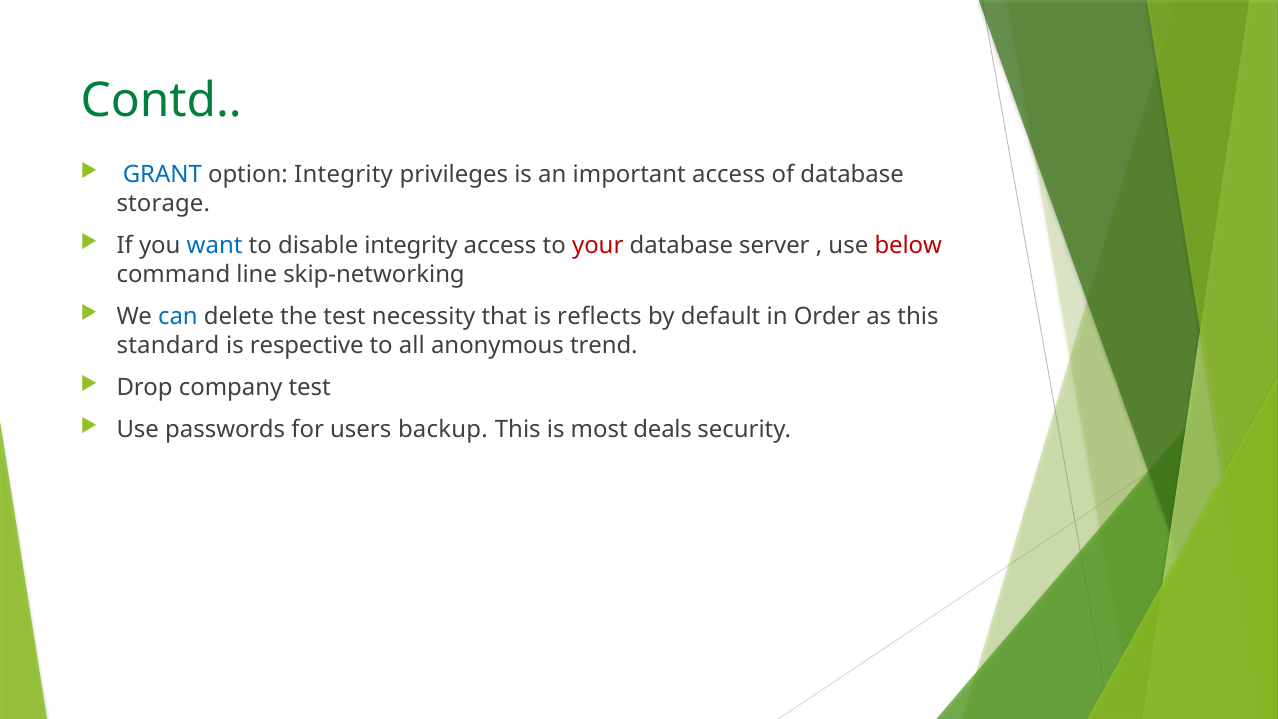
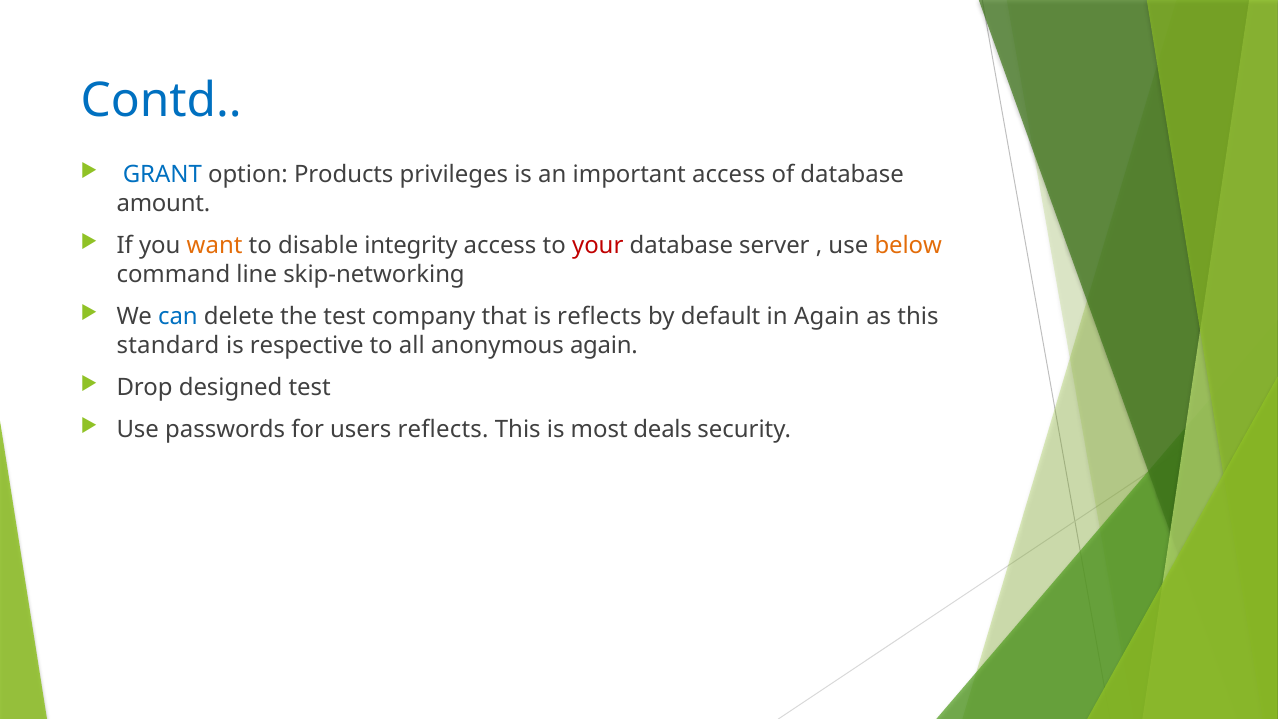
Contd colour: green -> blue (161, 101)
option Integrity: Integrity -> Products (344, 175)
storage: storage -> amount (163, 203)
want colour: blue -> orange (215, 246)
below colour: red -> orange (908, 246)
necessity: necessity -> company (424, 316)
in Order: Order -> Again (827, 316)
anonymous trend: trend -> again (604, 345)
company: company -> designed (231, 387)
users backup: backup -> reflects (443, 429)
